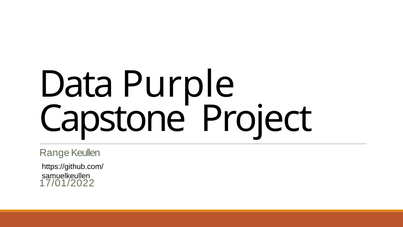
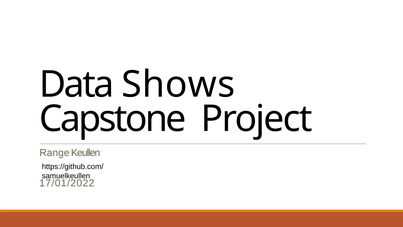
Purple: Purple -> Shows (178, 84)
